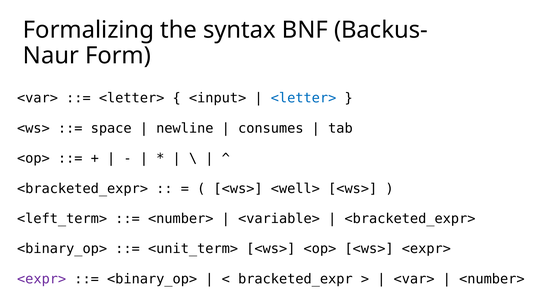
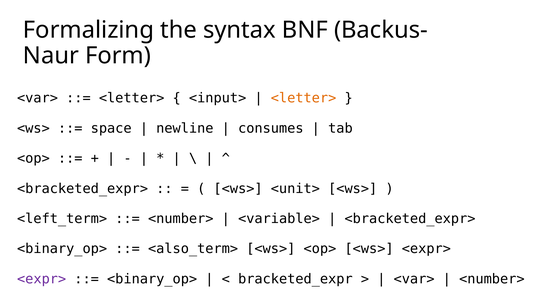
<letter> colour: blue -> orange (304, 98)
<well>: <well> -> <unit> (295, 189)
<unit_term>: <unit_term> -> <also_term> (193, 249)
